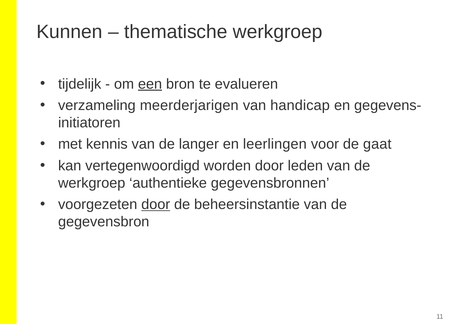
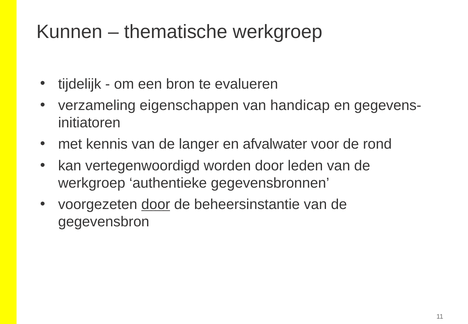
een underline: present -> none (150, 84)
meerderjarigen: meerderjarigen -> eigenschappen (189, 105)
leerlingen: leerlingen -> afvalwater (275, 144)
gaat: gaat -> rond (377, 144)
